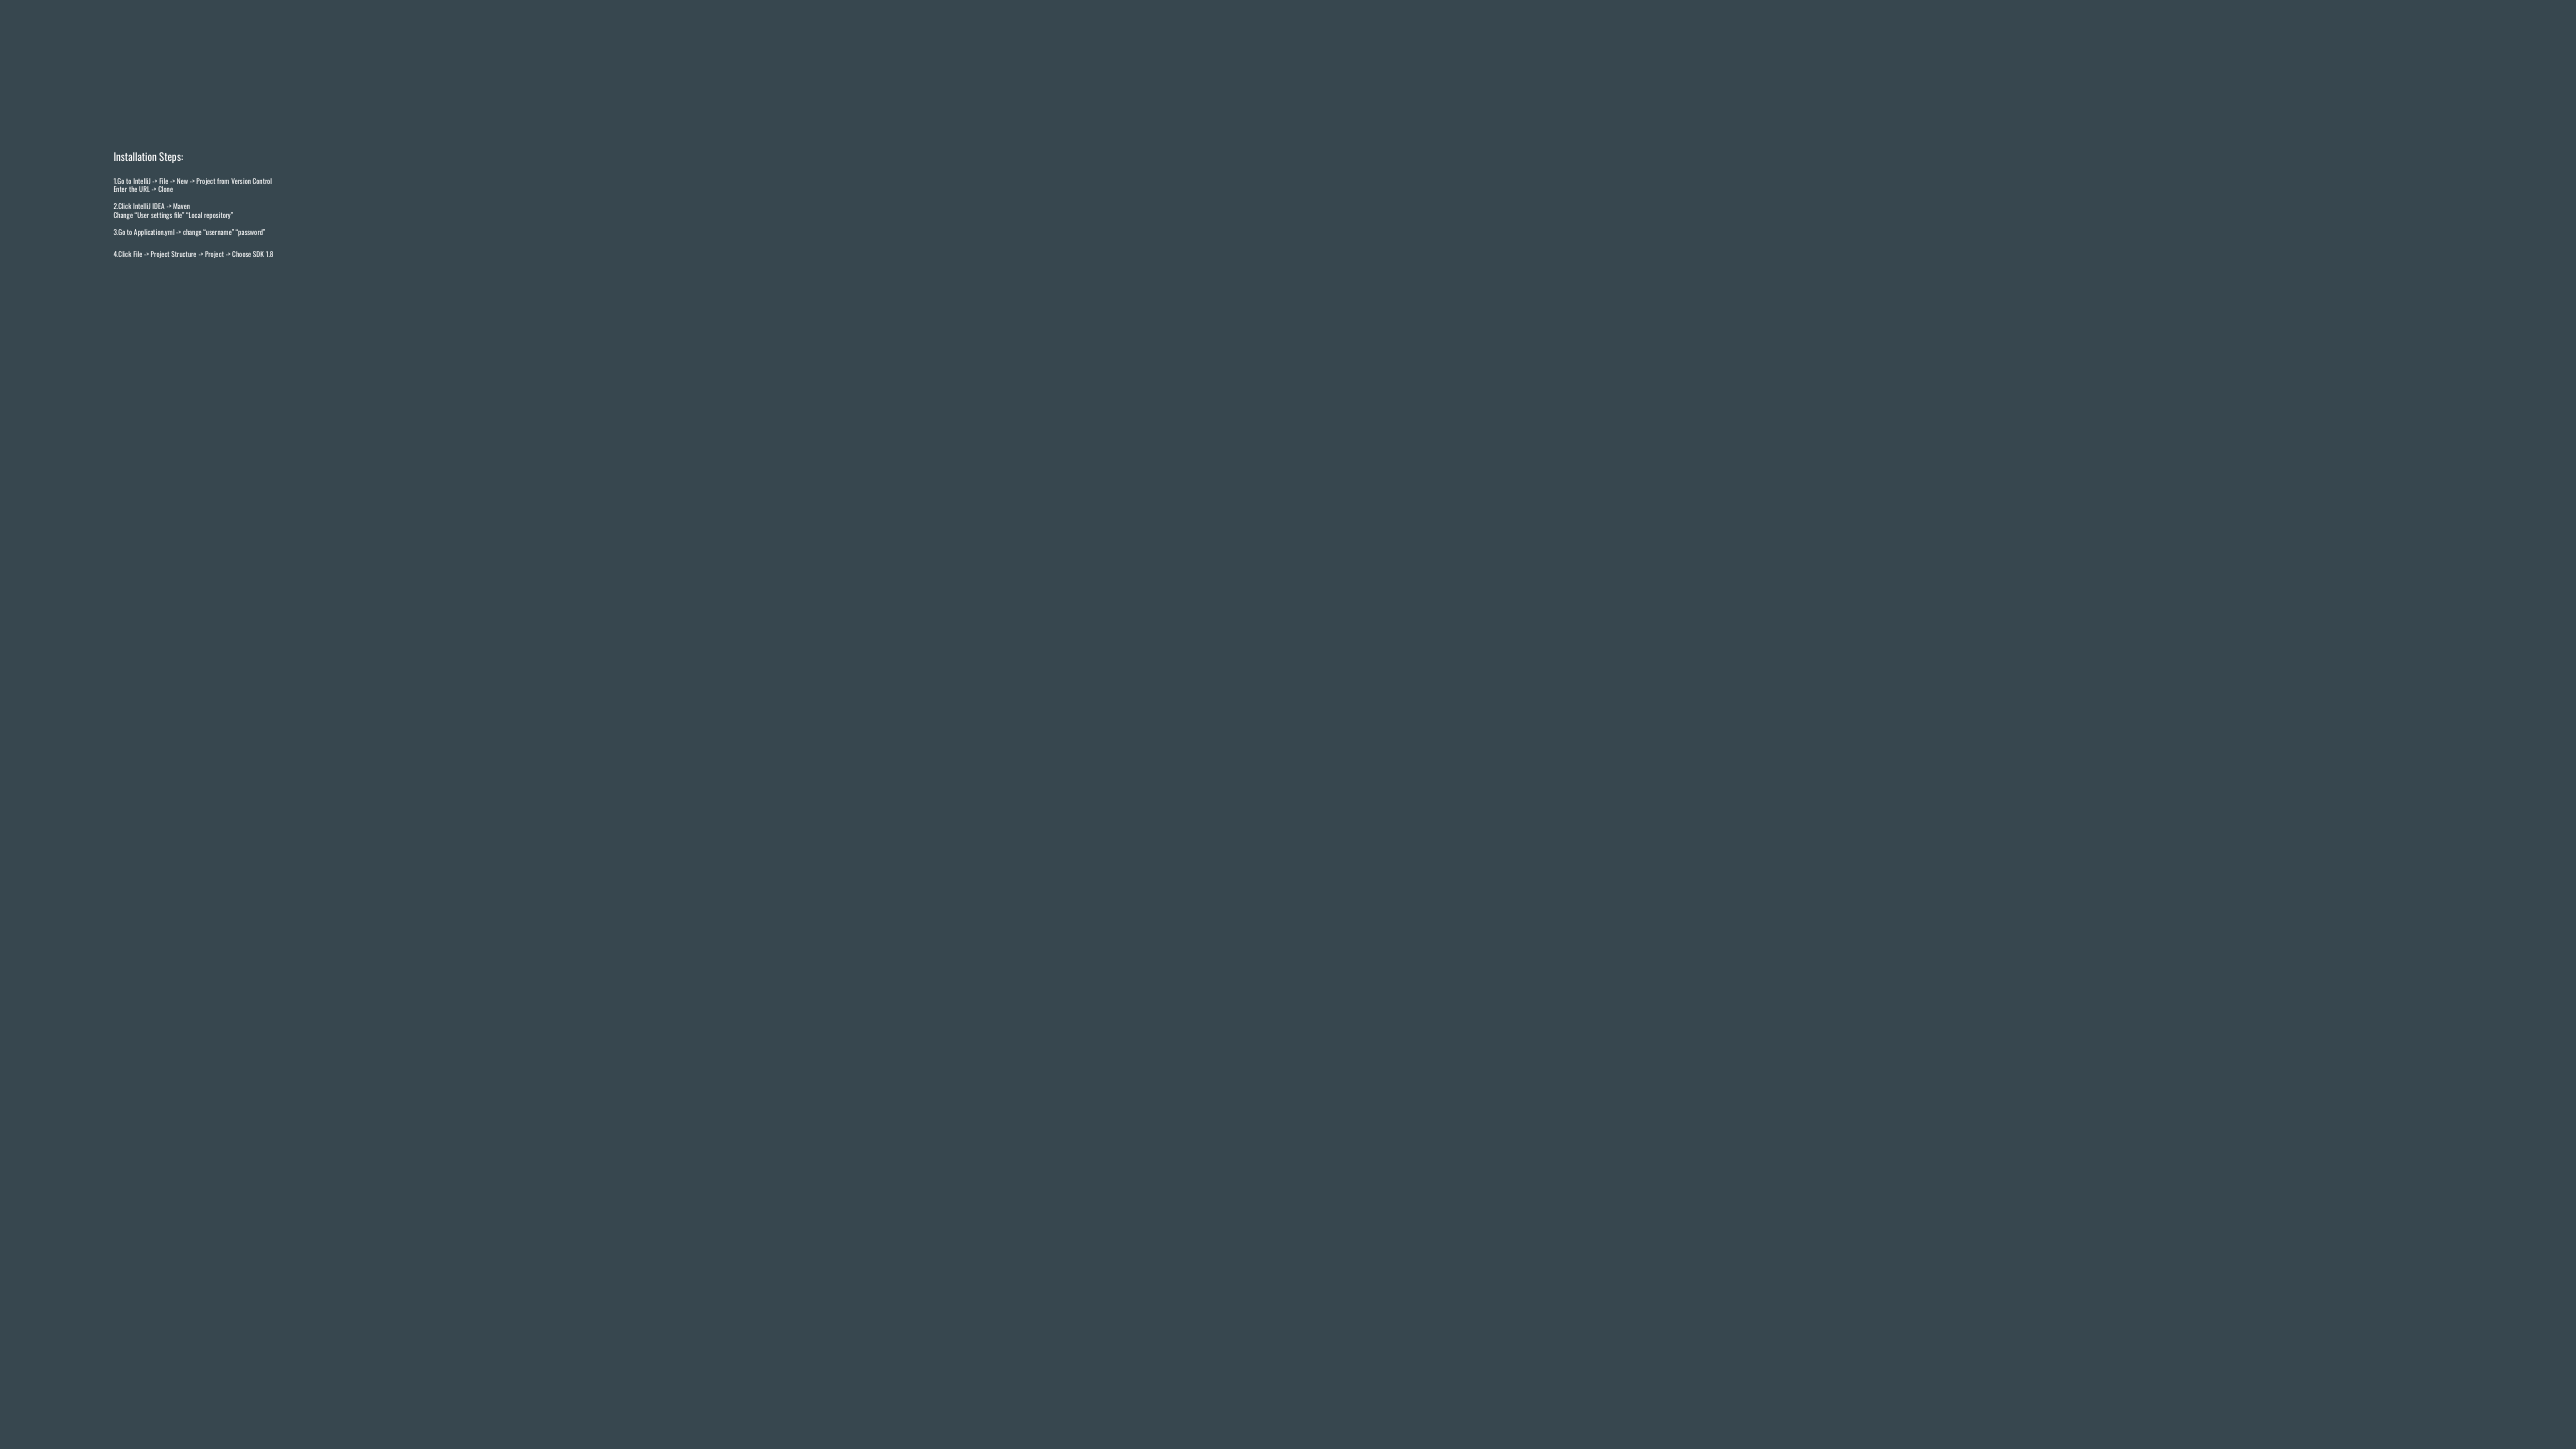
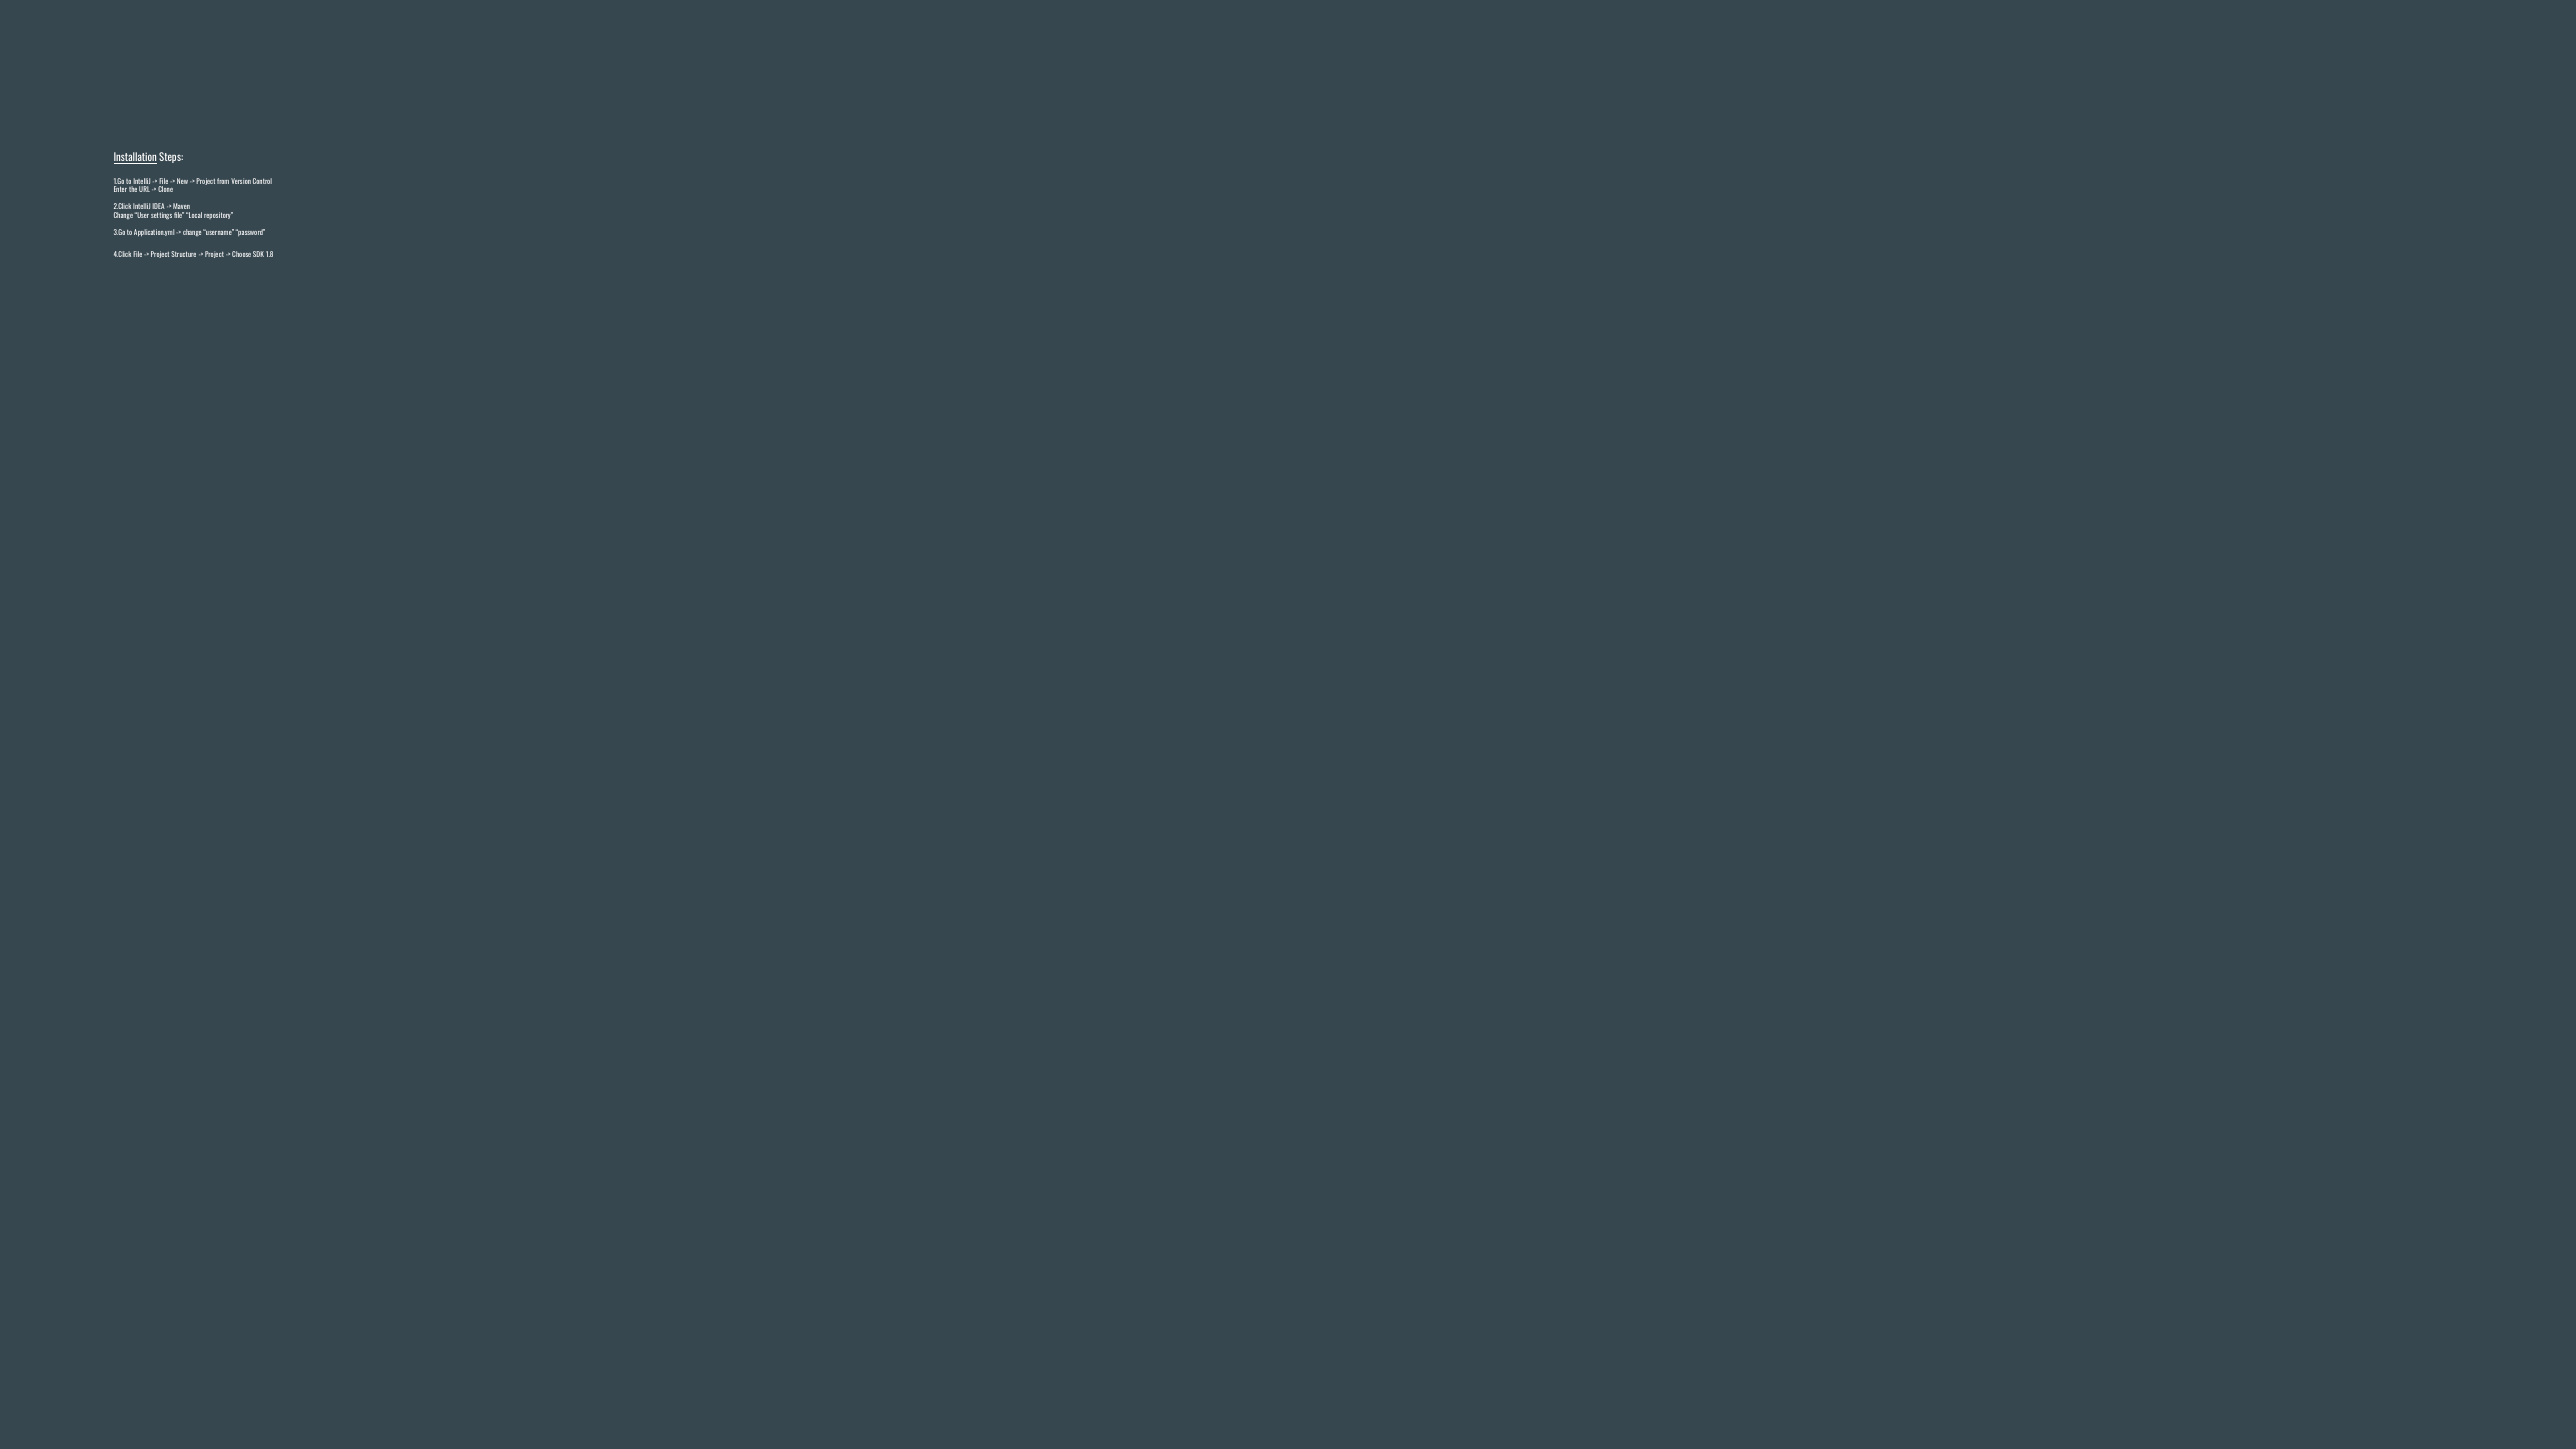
Installation underline: none -> present (135, 158)
